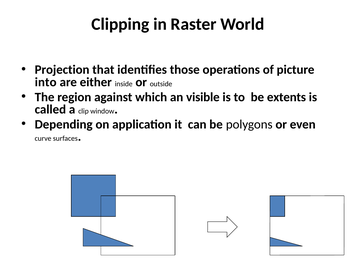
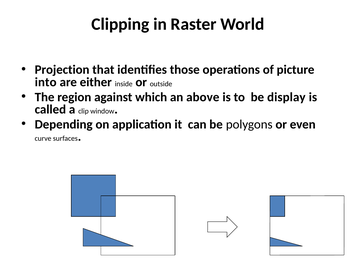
visible: visible -> above (203, 97)
extents: extents -> display (286, 97)
